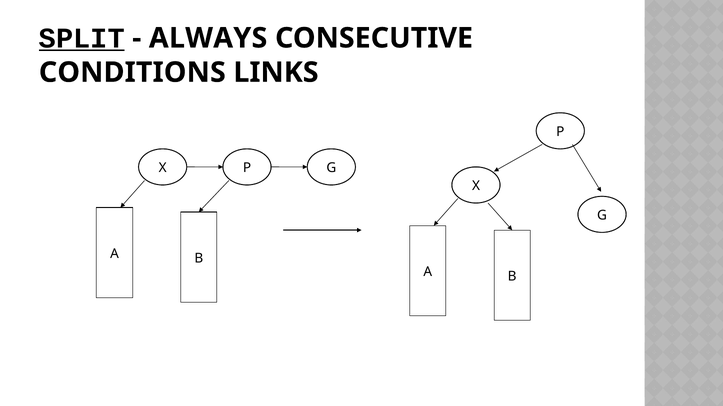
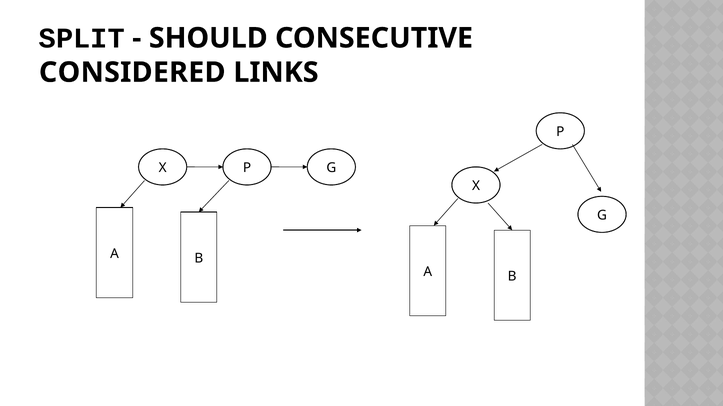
SPLIT underline: present -> none (82, 38)
ALWAYS: ALWAYS -> SHOULD (208, 38)
CONDITIONS: CONDITIONS -> CONSIDERED (132, 73)
